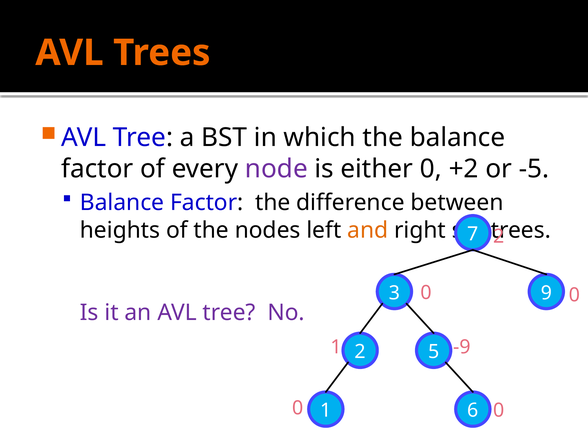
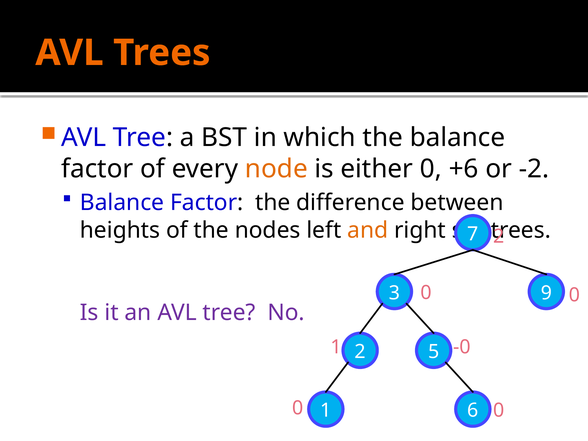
node colour: purple -> orange (276, 169)
+2: +2 -> +6 (464, 169)
-5: -5 -> -2 (534, 169)
-9: -9 -> -0 (462, 347)
